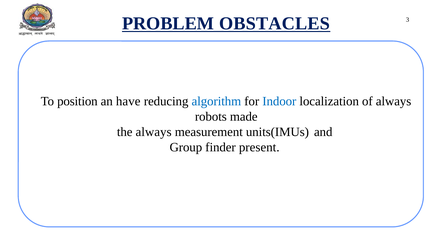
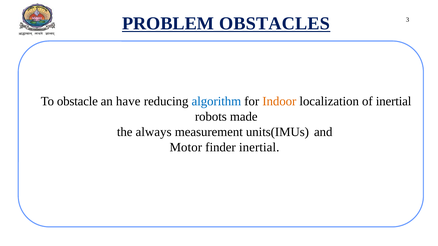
position: position -> obstacle (77, 102)
Indoor colour: blue -> orange (279, 102)
of always: always -> inertial (394, 102)
Group: Group -> Motor (186, 148)
finder present: present -> inertial (259, 148)
